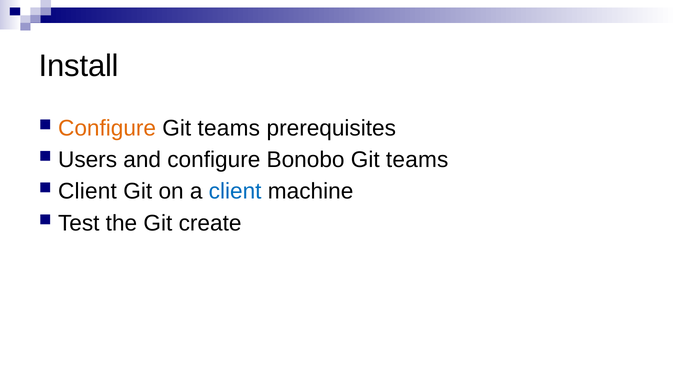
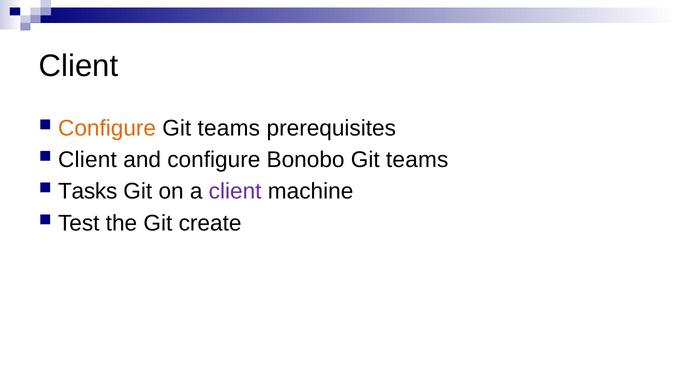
Install: Install -> Client (79, 66)
Users: Users -> Client (87, 160)
Client: Client -> Tasks (88, 191)
client colour: blue -> purple (235, 191)
